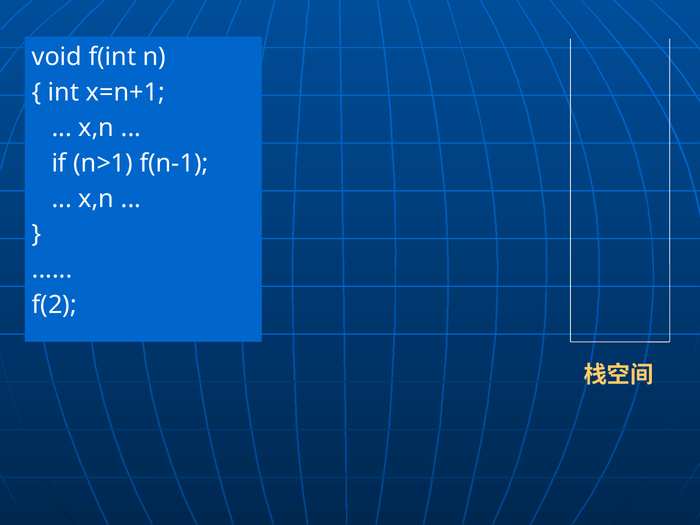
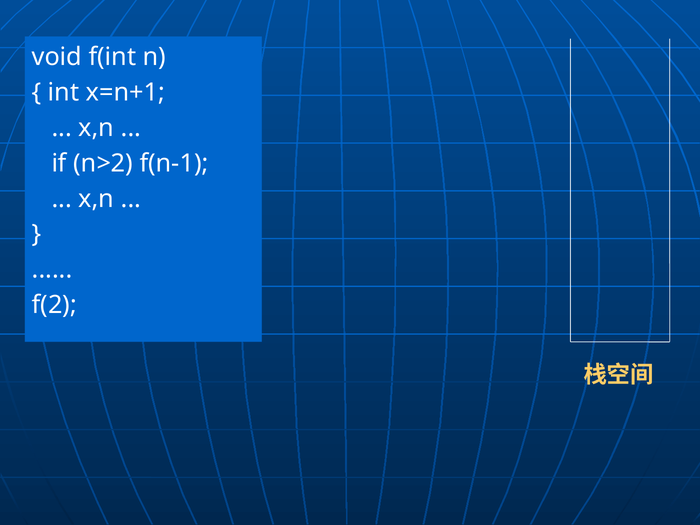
n>1: n>1 -> n>2 (103, 163)
